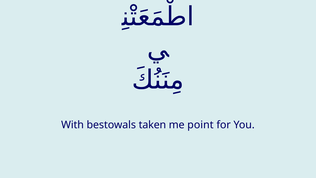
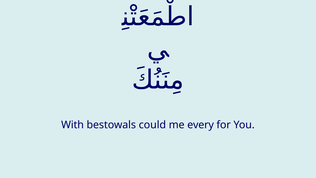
taken: taken -> could (152, 125)
point: point -> every (201, 125)
